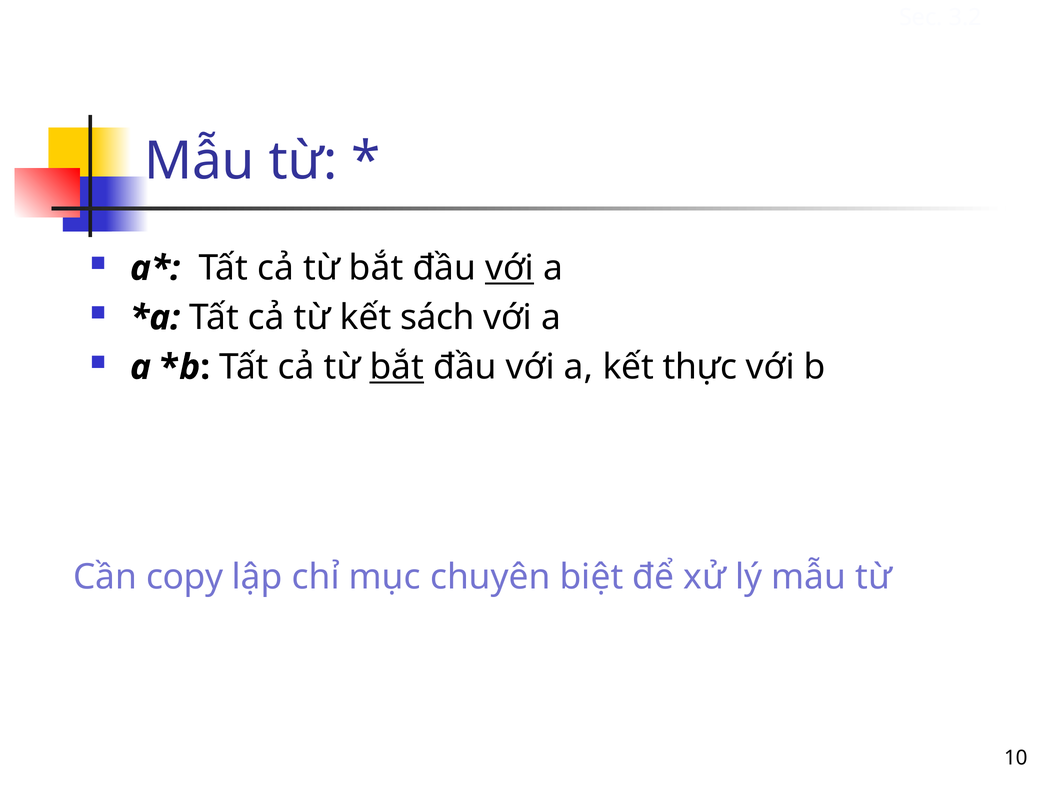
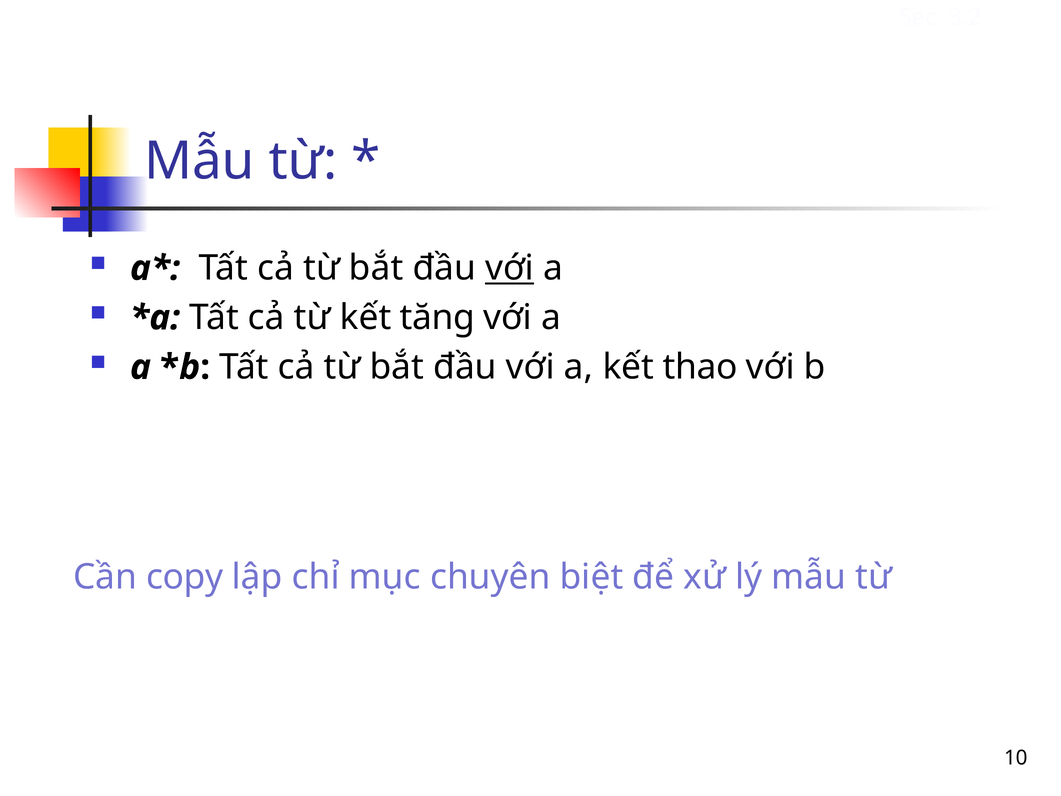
sách: sách -> tăng (437, 318)
bắt underline: present -> none (397, 367)
thực: thực -> thao (700, 367)
